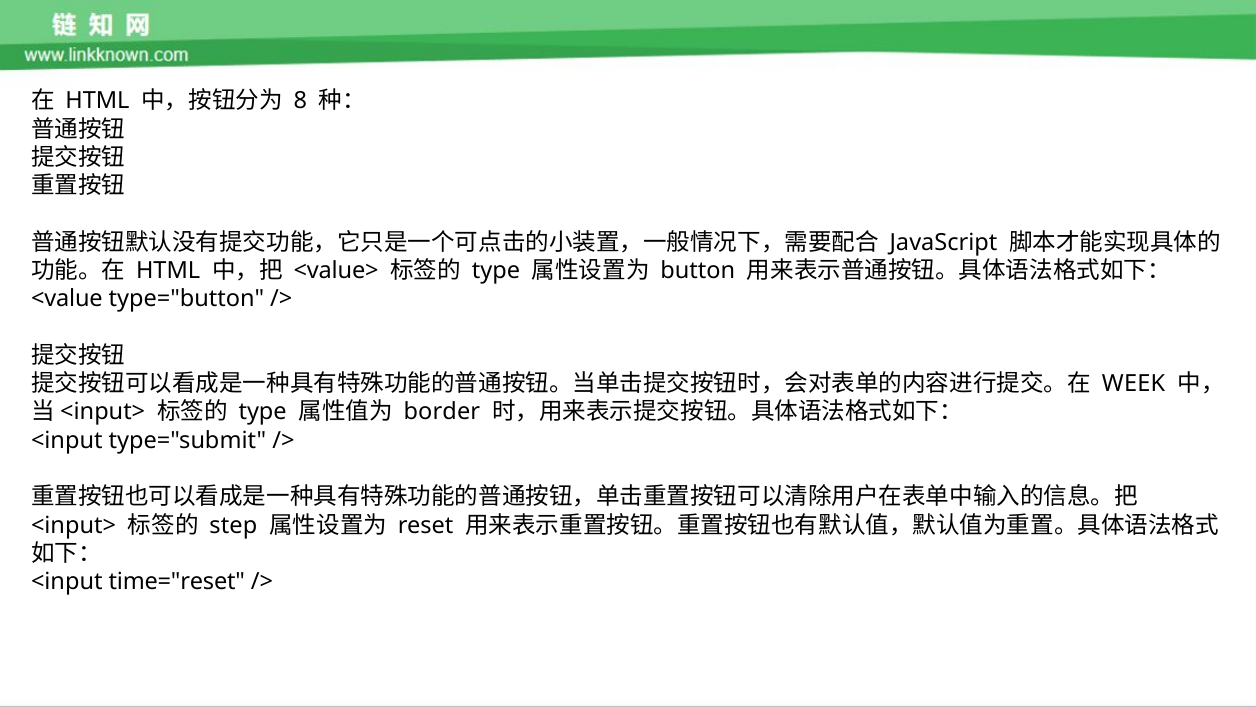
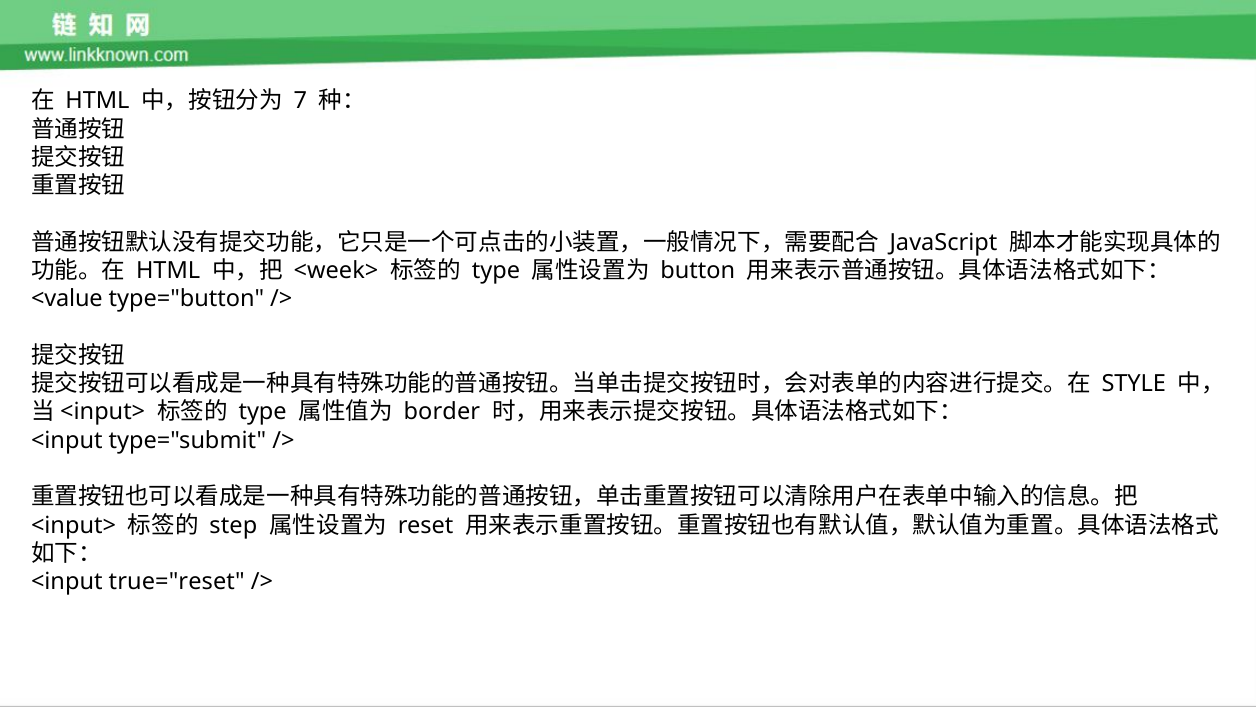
8: 8 -> 7 (300, 101)
<value>: <value> -> <week> (336, 271)
WEEK: WEEK -> STYLE (1134, 384)
time="reset: time="reset -> true="reset (177, 581)
